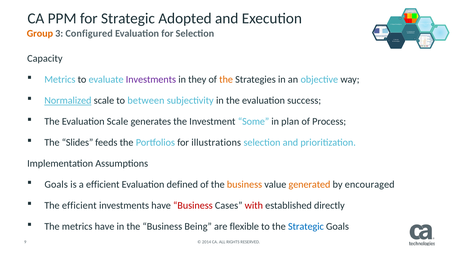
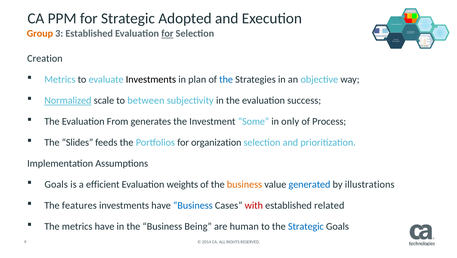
3 Configured: Configured -> Established (89, 33)
for underline: none -> present (167, 33)
Capacity: Capacity -> Creation (45, 58)
Investments colour: purple -> black (151, 79)
they: they -> plan (197, 79)
the colour: orange -> blue (226, 79)
Evaluation Scale: Scale -> From (118, 121)
plan: plan -> only (290, 121)
illustrations: illustrations -> organization (216, 142)
defined: defined -> weights (182, 184)
generated colour: orange -> blue (309, 184)
encouraged: encouraged -> illustrations (370, 184)
The efficient: efficient -> features (79, 205)
Business colour: red -> blue (193, 205)
directly: directly -> related (329, 205)
flexible: flexible -> human (244, 226)
